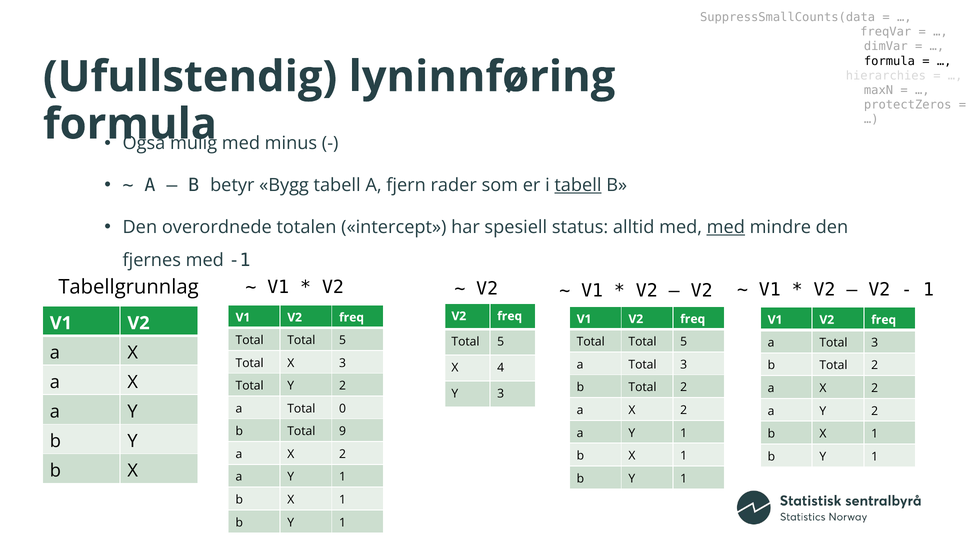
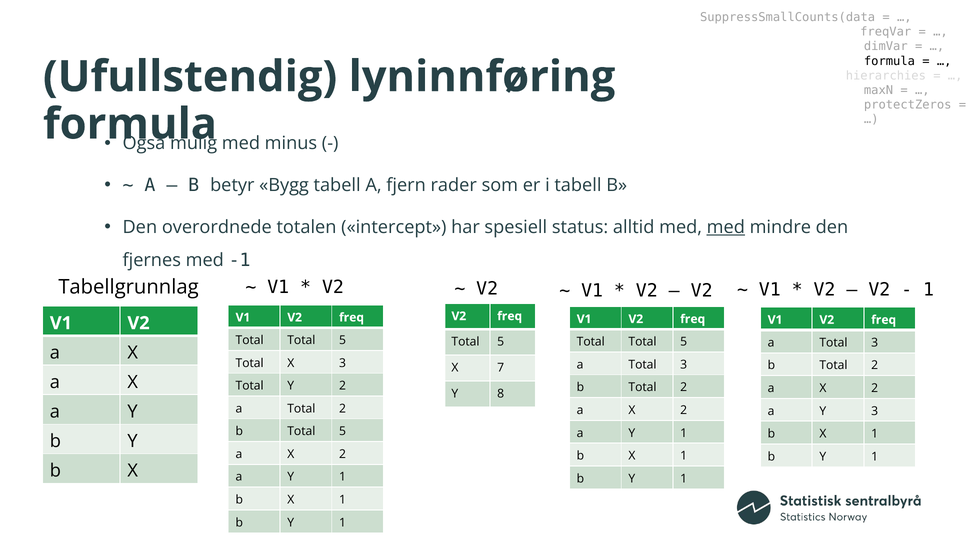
tabell underline: present -> none (578, 185)
4: 4 -> 7 (501, 368)
Y 3: 3 -> 8 (501, 394)
a Total 0: 0 -> 2 (342, 409)
a Y 2: 2 -> 3 (875, 411)
b Total 9: 9 -> 5 (342, 432)
